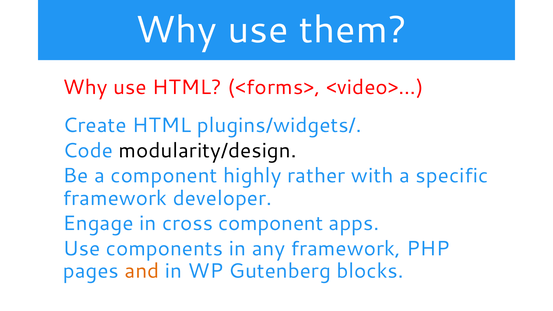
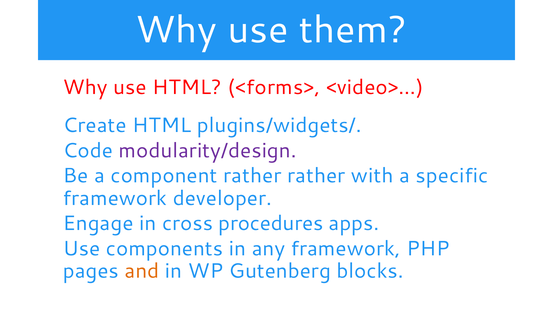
modularity/design colour: black -> purple (208, 151)
component highly: highly -> rather (252, 176)
cross component: component -> procedures (271, 223)
